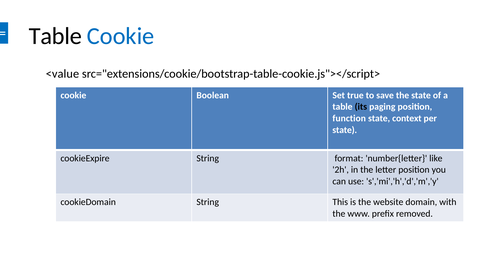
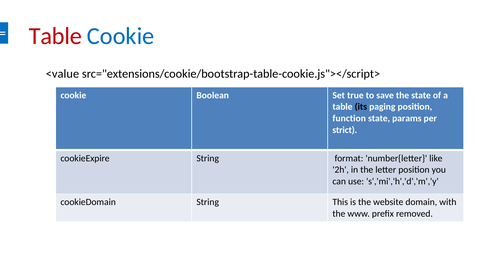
Table colour: black -> red (55, 36)
context: context -> params (407, 119)
state: state -> strict (345, 130)
